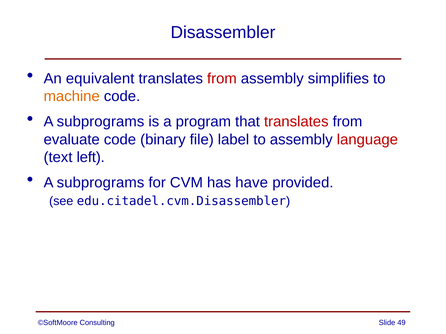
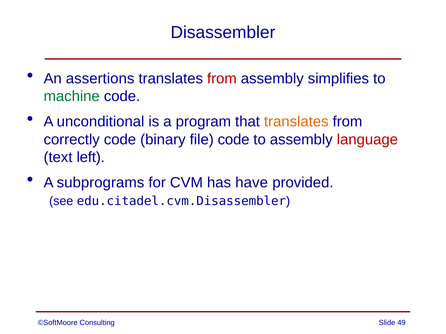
equivalent: equivalent -> assertions (100, 79)
machine colour: orange -> green (72, 97)
subprograms: subprograms -> unconditional (101, 122)
translates colour: red -> orange (296, 122)
evaluate: evaluate -> correctly (72, 140)
file label: label -> code (234, 140)
